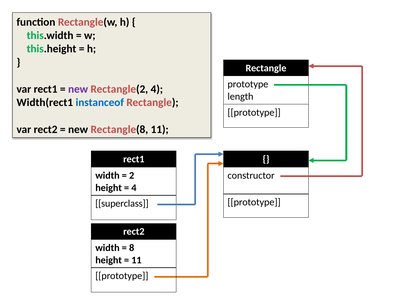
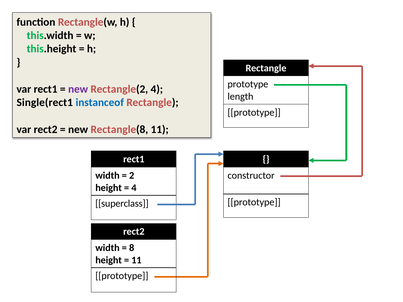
Width(rect1: Width(rect1 -> Single(rect1 (45, 103)
